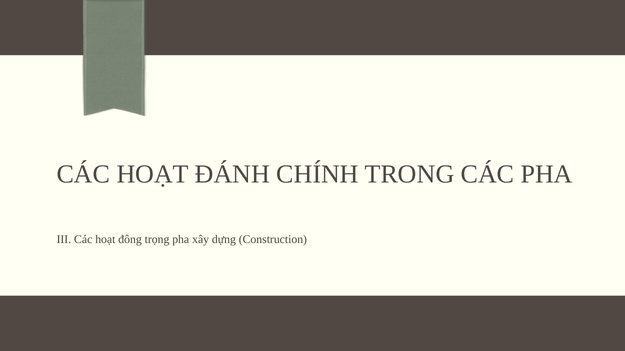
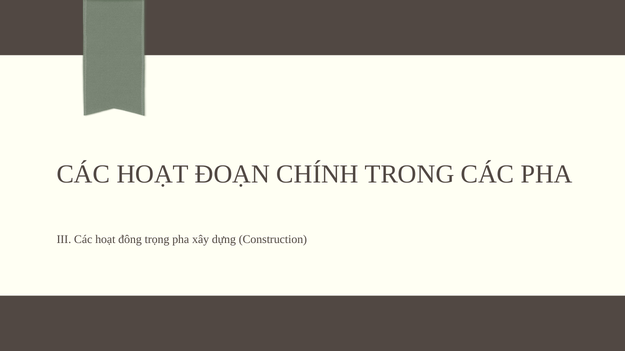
ĐÁNH: ĐÁNH -> ĐOẠN (232, 174)
